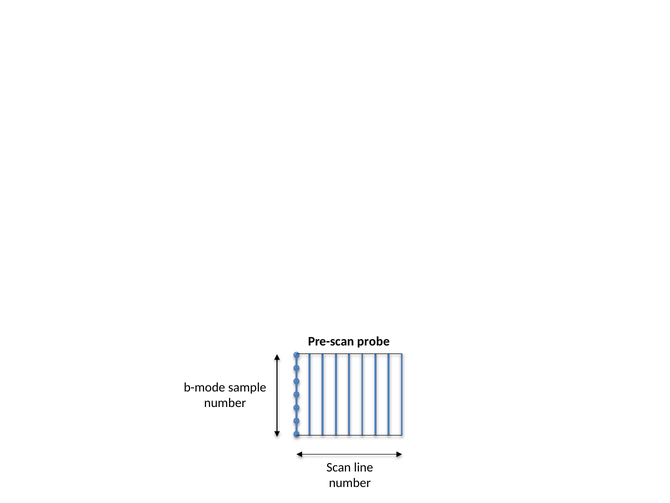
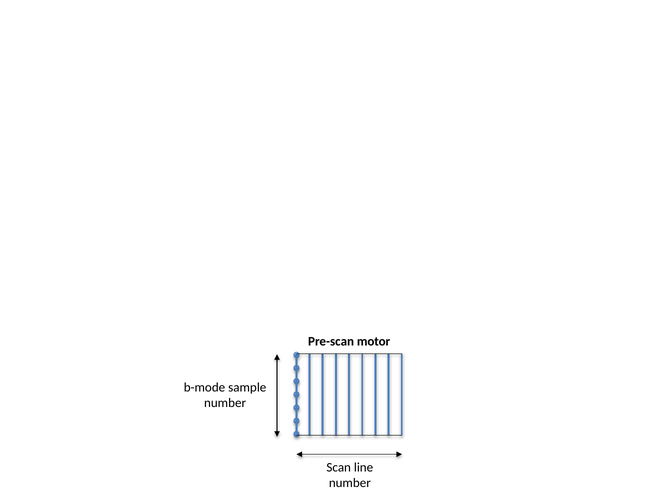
probe: probe -> motor (374, 341)
